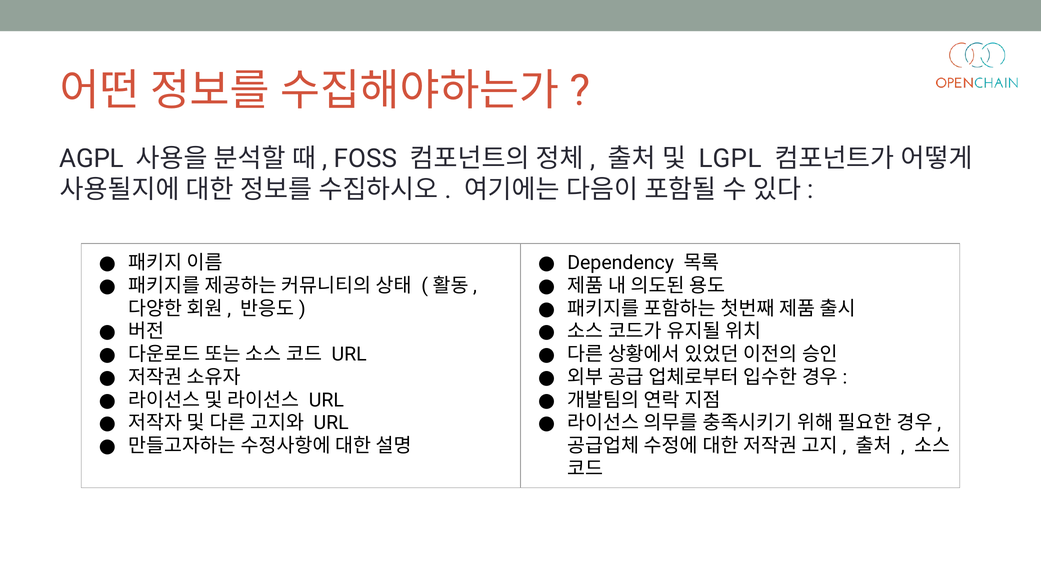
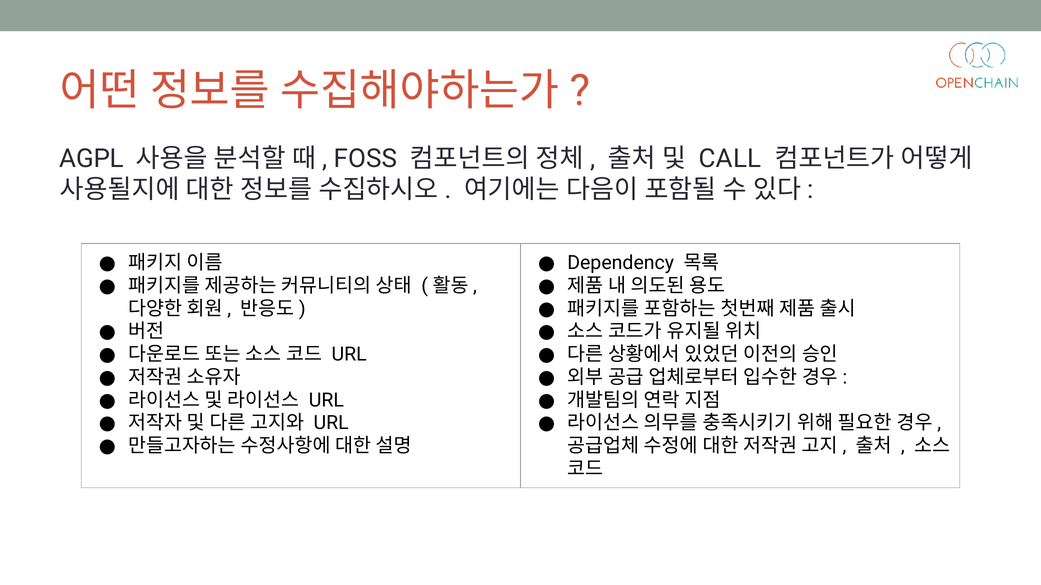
LGPL: LGPL -> CALL (730, 159)
